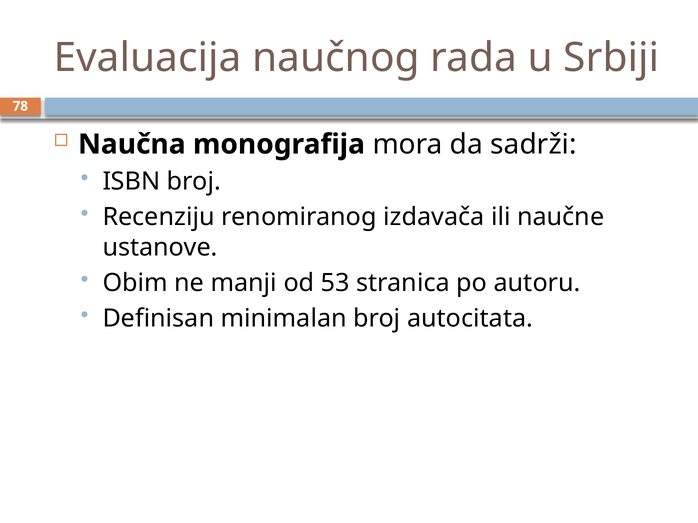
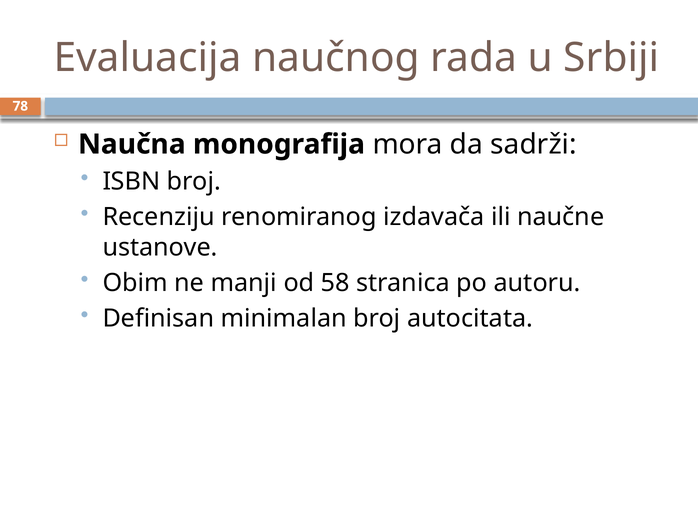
53: 53 -> 58 (335, 283)
